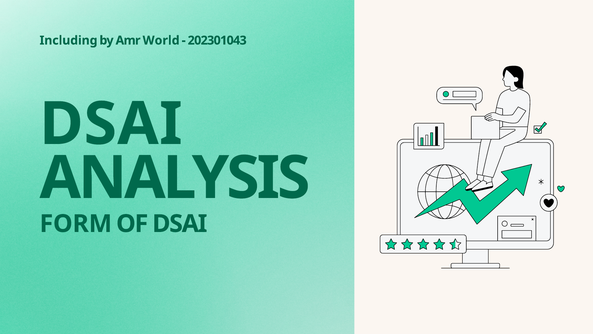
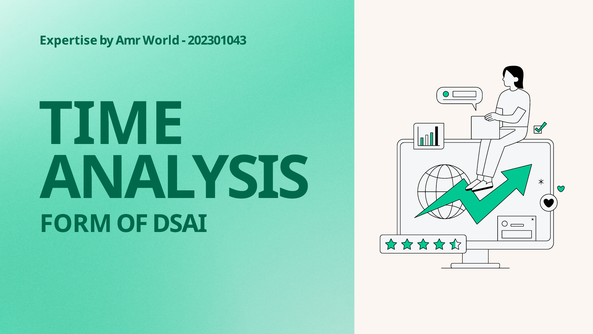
Including: Including -> Expertise (68, 40)
DSAI: DSAI -> TIME (112, 124)
